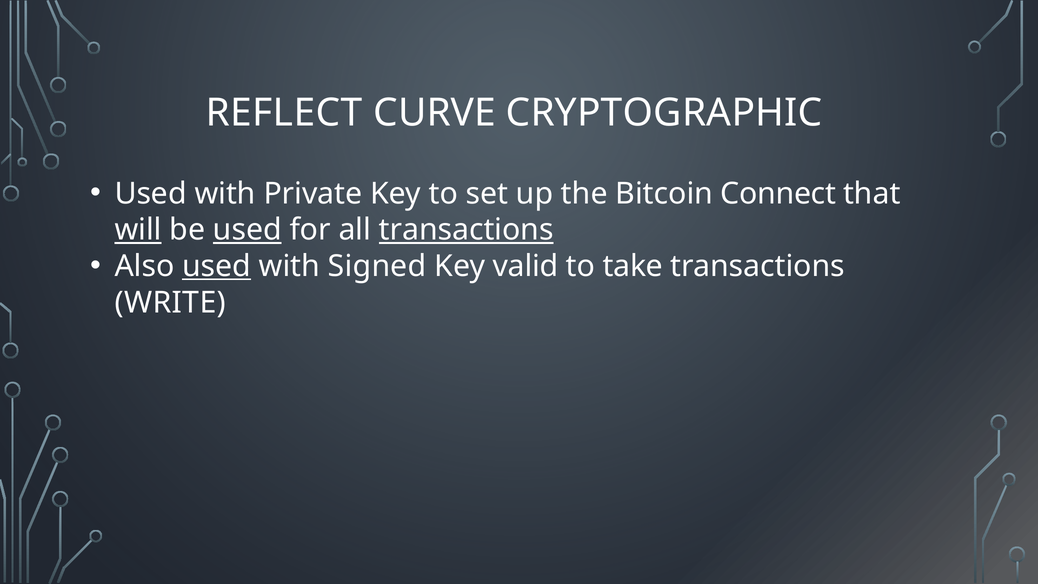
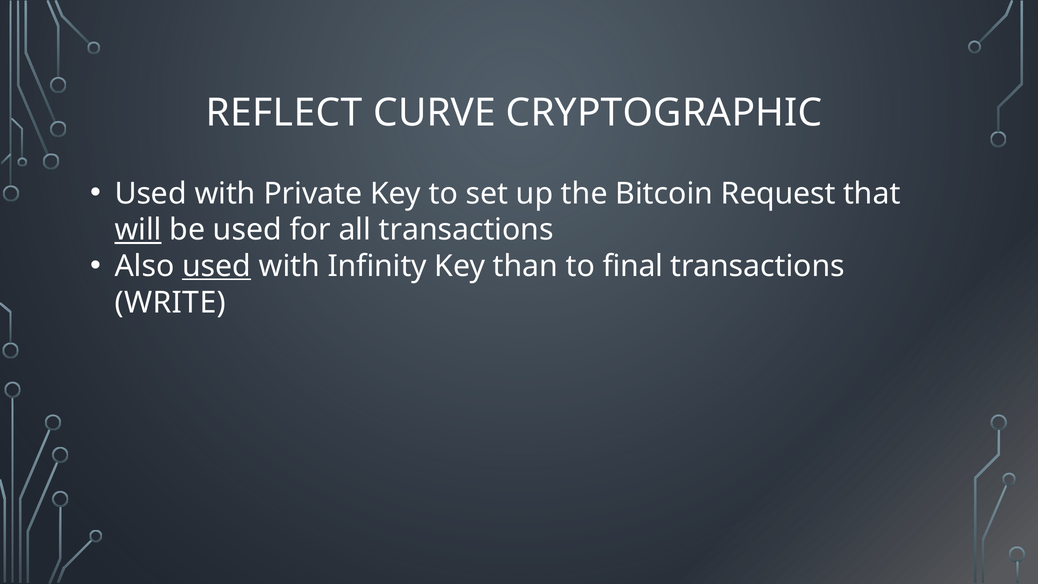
Connect: Connect -> Request (778, 194)
used underline: present -> none (247, 230)
transactions underline: present -> none (466, 230)
Signed: Signed -> Infinity (377, 266)
valid: valid -> than (526, 266)
take: take -> final (633, 266)
